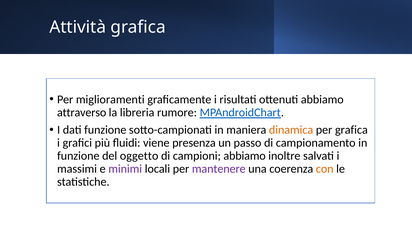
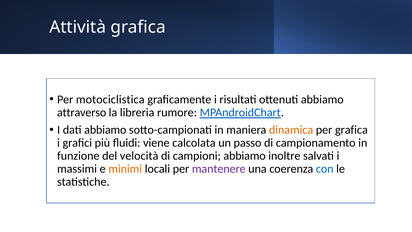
miglioramenti: miglioramenti -> motociclistica (110, 99)
dati funzione: funzione -> abbiamo (105, 130)
presenza: presenza -> calcolata (194, 143)
oggetto: oggetto -> velocità (139, 156)
minimi colour: purple -> orange (125, 169)
con colour: orange -> blue (325, 169)
